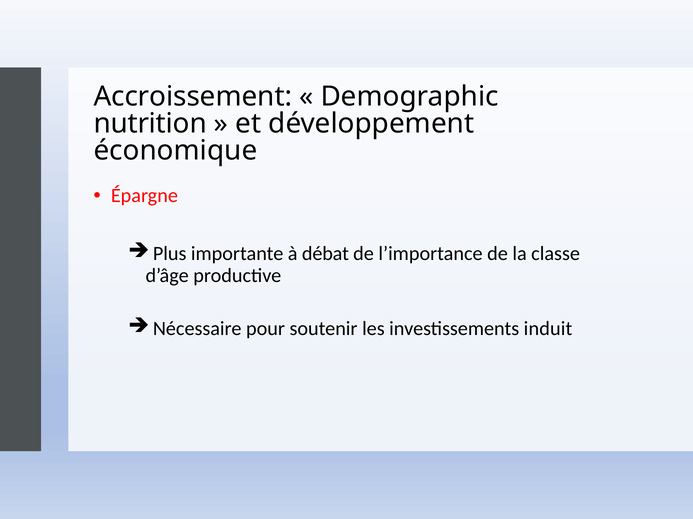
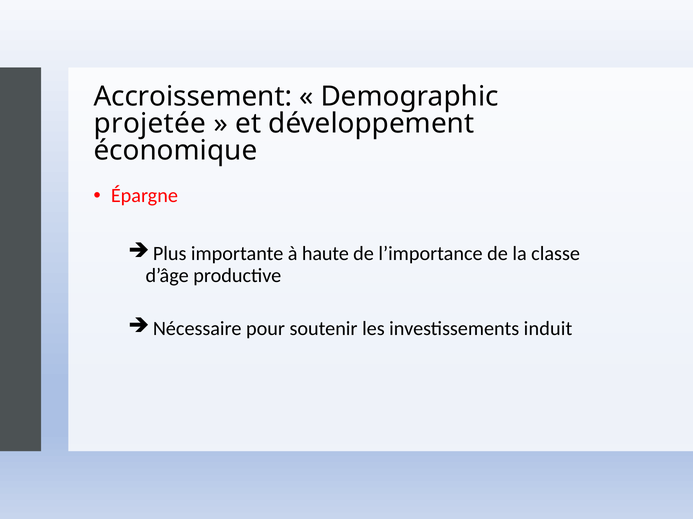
nutrition: nutrition -> projetée (150, 124)
débat: débat -> haute (325, 254)
